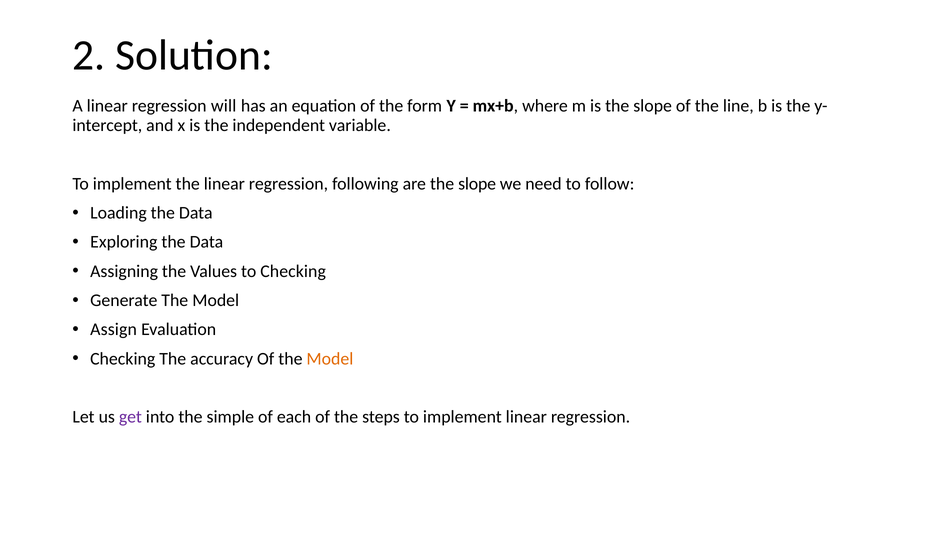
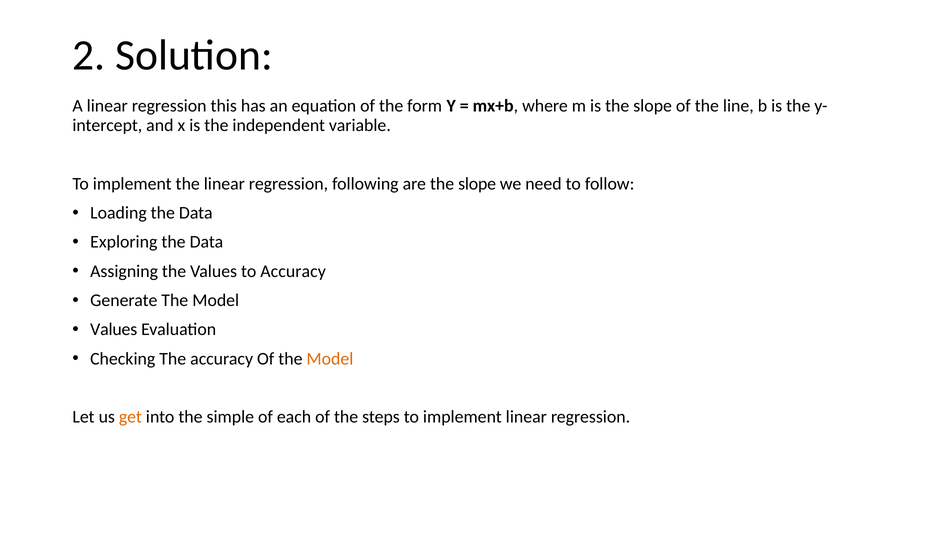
will: will -> this (224, 106)
to Checking: Checking -> Accuracy (293, 271)
Assign: Assign -> Values (114, 329)
get colour: purple -> orange (130, 417)
